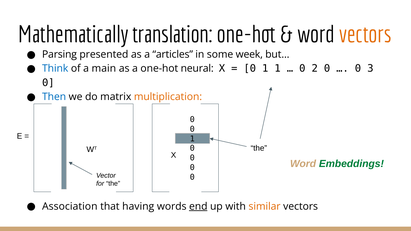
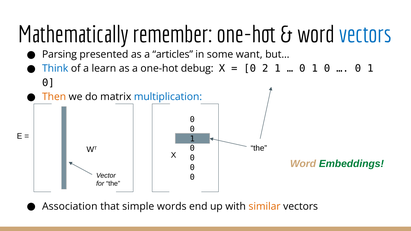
translation: translation -> remember (173, 35)
vectors colour: orange -> blue (366, 35)
week: week -> want (249, 54)
main: main -> learn (104, 69)
neural: neural -> debug (197, 69)
1: 1 -> 2 (265, 69)
2: 2 -> 1 (315, 69)
3: 3 -> 1 (370, 69)
Then colour: blue -> orange (54, 97)
multiplication colour: orange -> blue (168, 97)
having: having -> simple (138, 207)
end underline: present -> none (198, 207)
